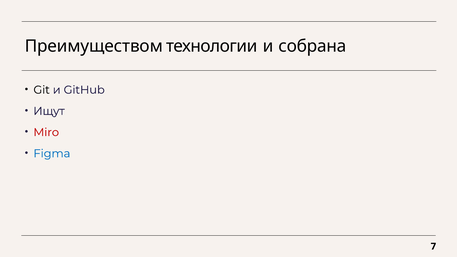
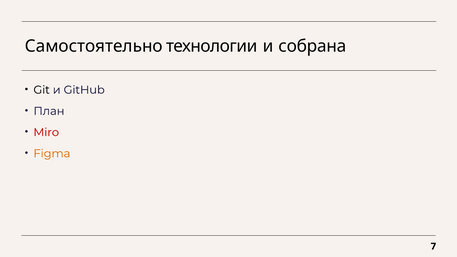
Преимуществом: Преимуществом -> Самостоятельно (94, 46)
Ищут: Ищут -> План (49, 111)
Figma colour: blue -> orange (52, 154)
